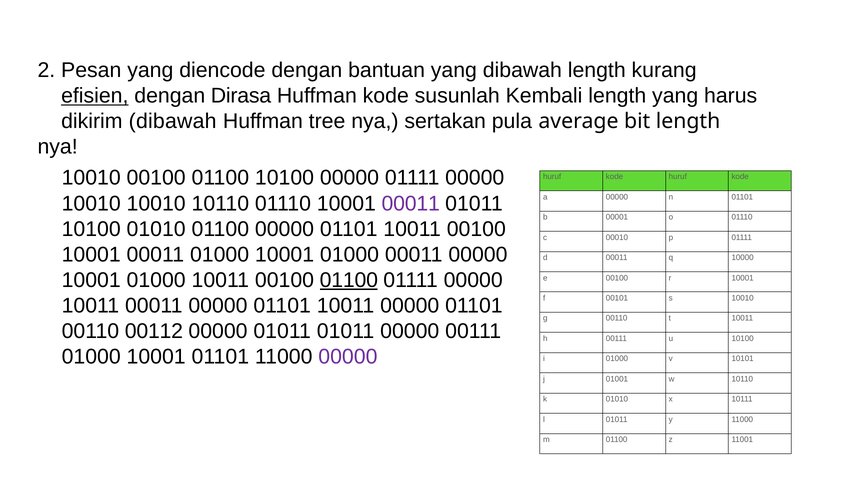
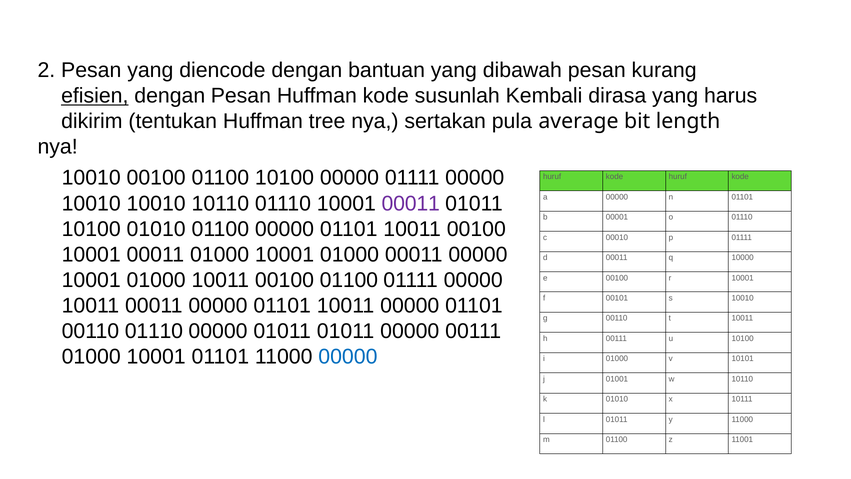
dibawah length: length -> pesan (597, 70)
dengan Dirasa: Dirasa -> Pesan (241, 96)
Kembali length: length -> dirasa (617, 96)
dikirim dibawah: dibawah -> tentukan (173, 121)
01100 underline: present -> none (349, 280)
00110 00112: 00112 -> 01110 (154, 331)
00000 colour: purple -> blue (348, 357)
